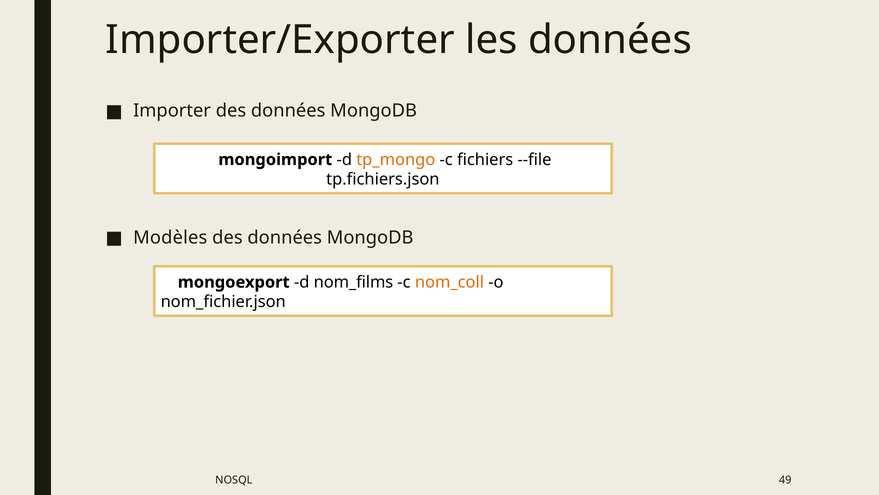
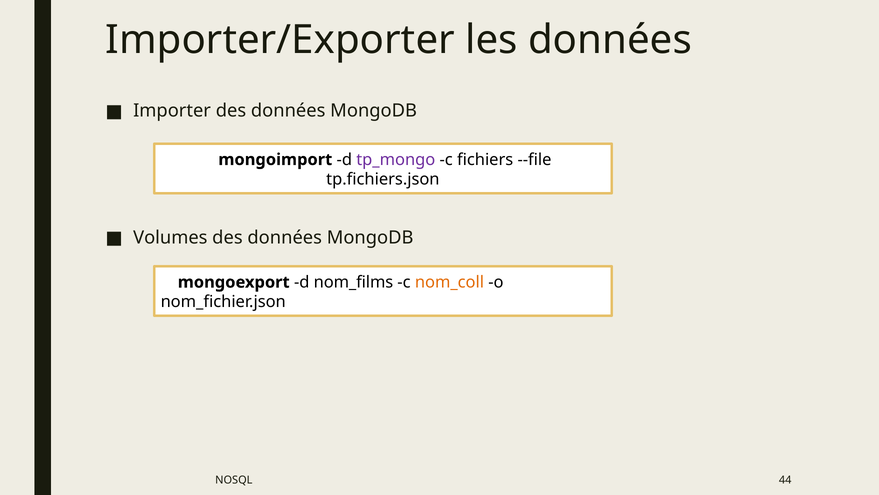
tp_mongo colour: orange -> purple (396, 159)
Modèles: Modèles -> Volumes (170, 237)
49: 49 -> 44 (785, 480)
